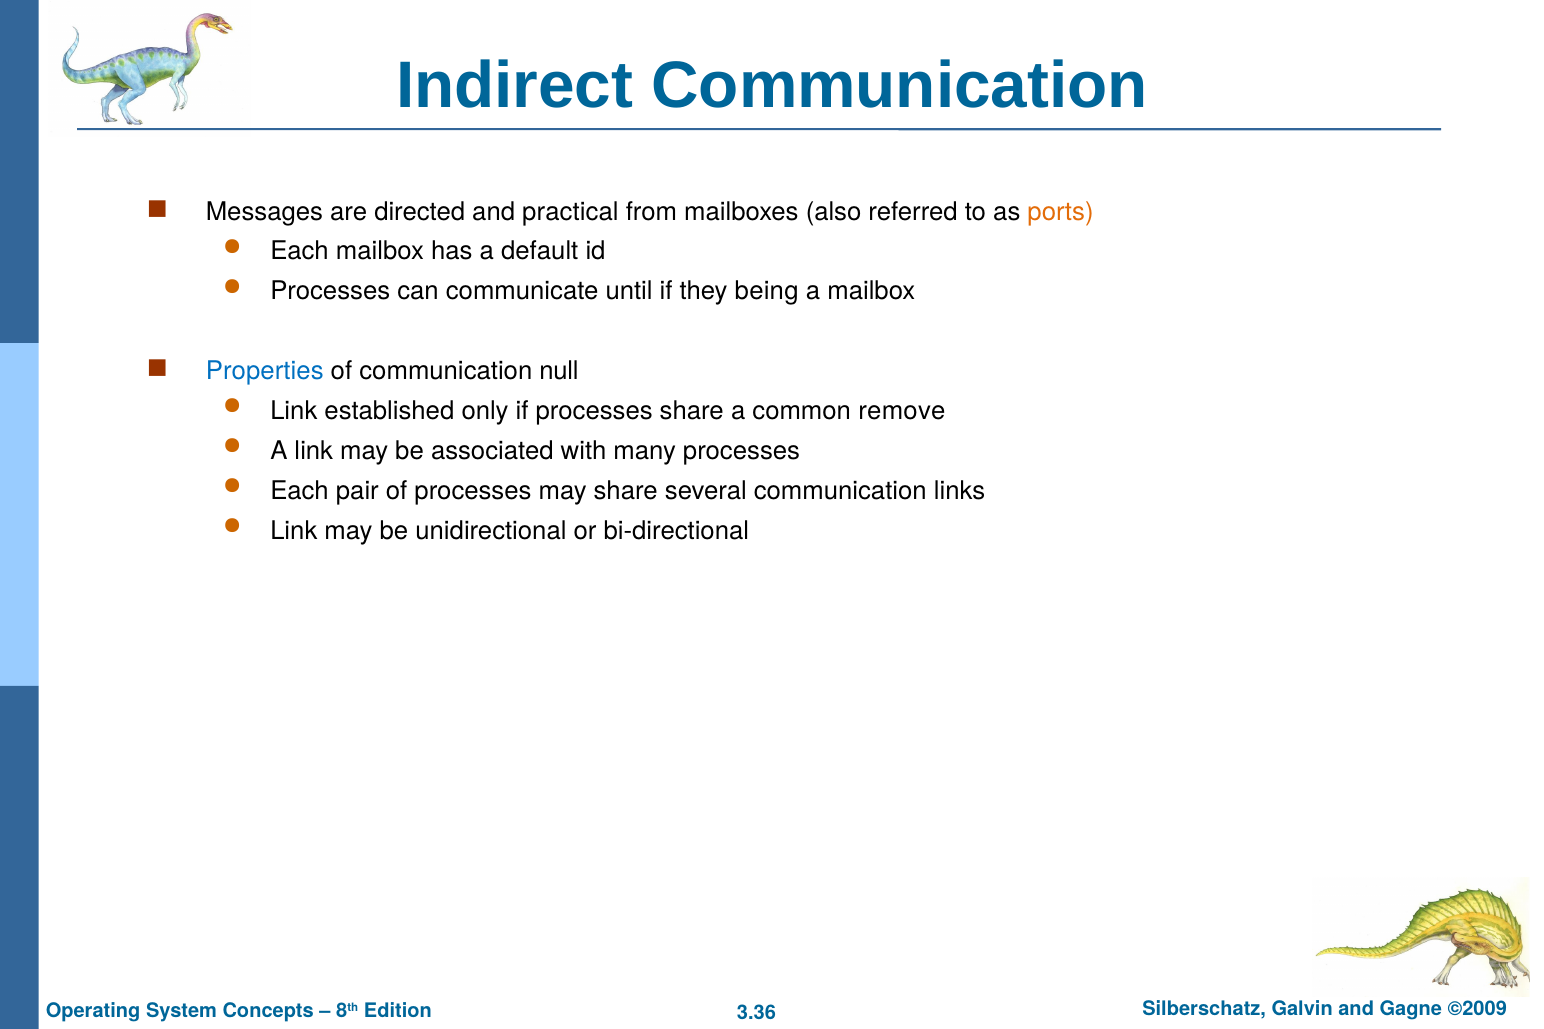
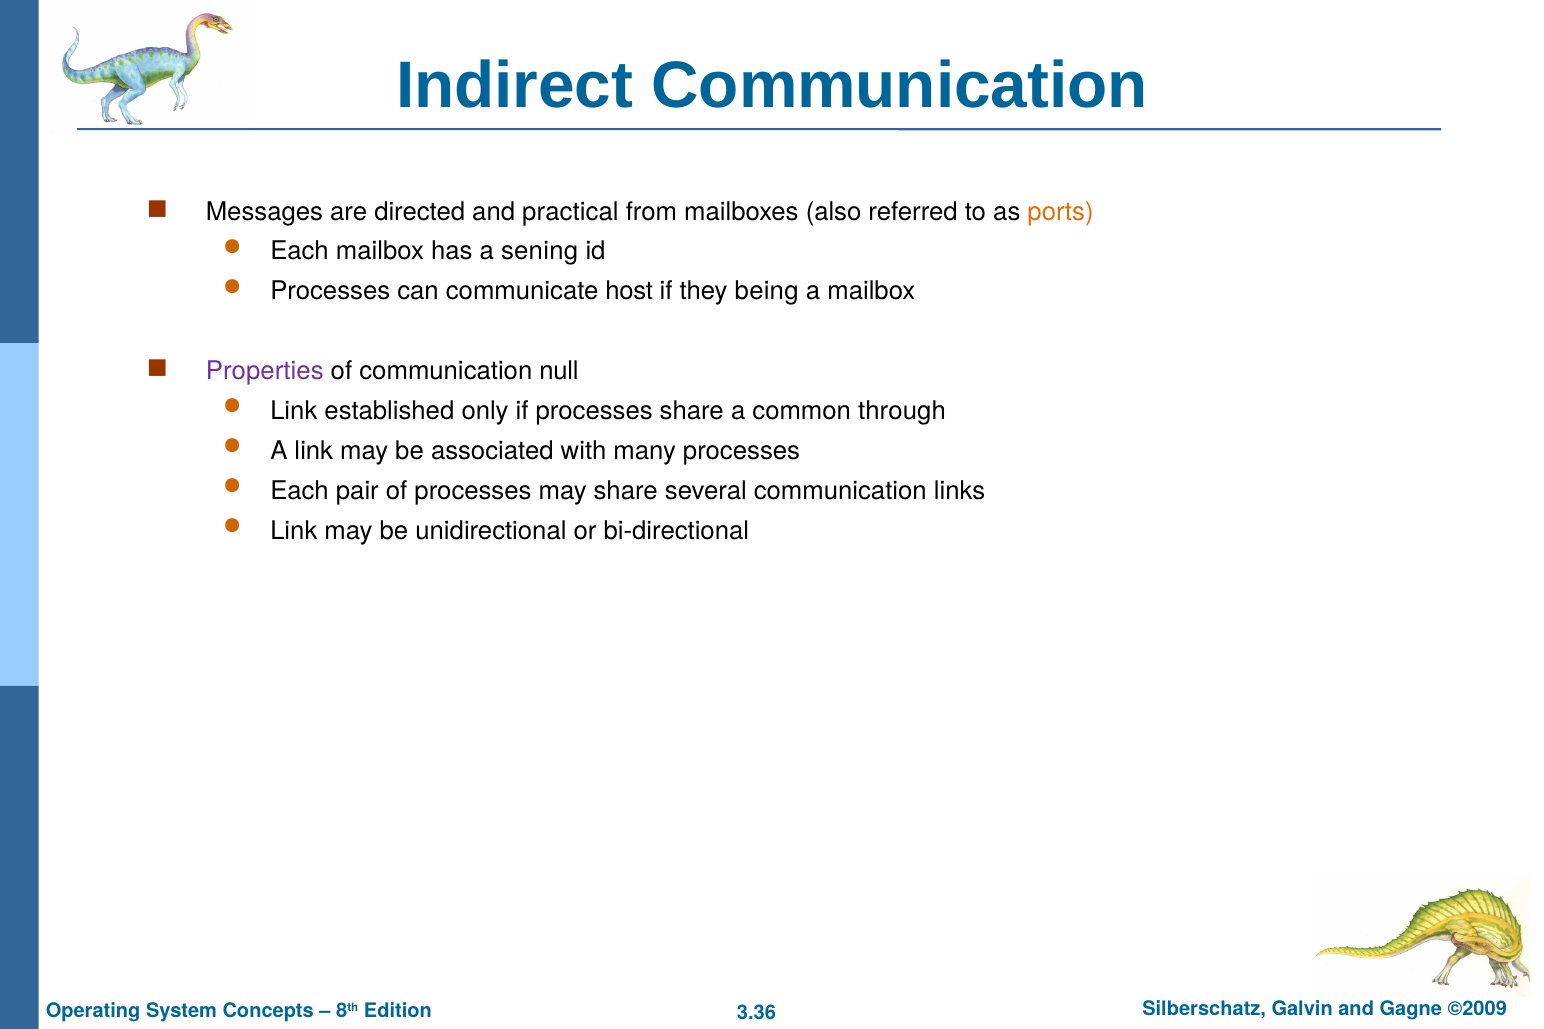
default: default -> sening (540, 252)
until: until -> host (629, 291)
Properties colour: blue -> purple (265, 371)
remove: remove -> through (902, 411)
